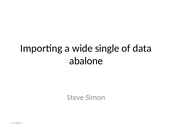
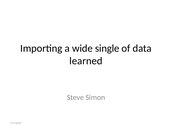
abalone: abalone -> learned (86, 61)
